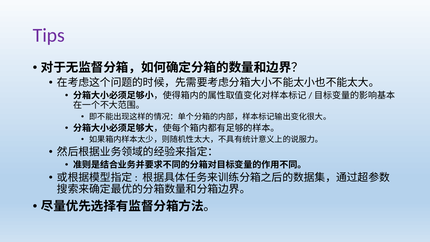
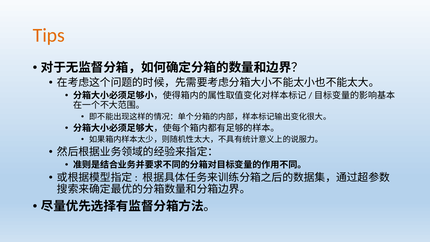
Tips colour: purple -> orange (49, 35)
